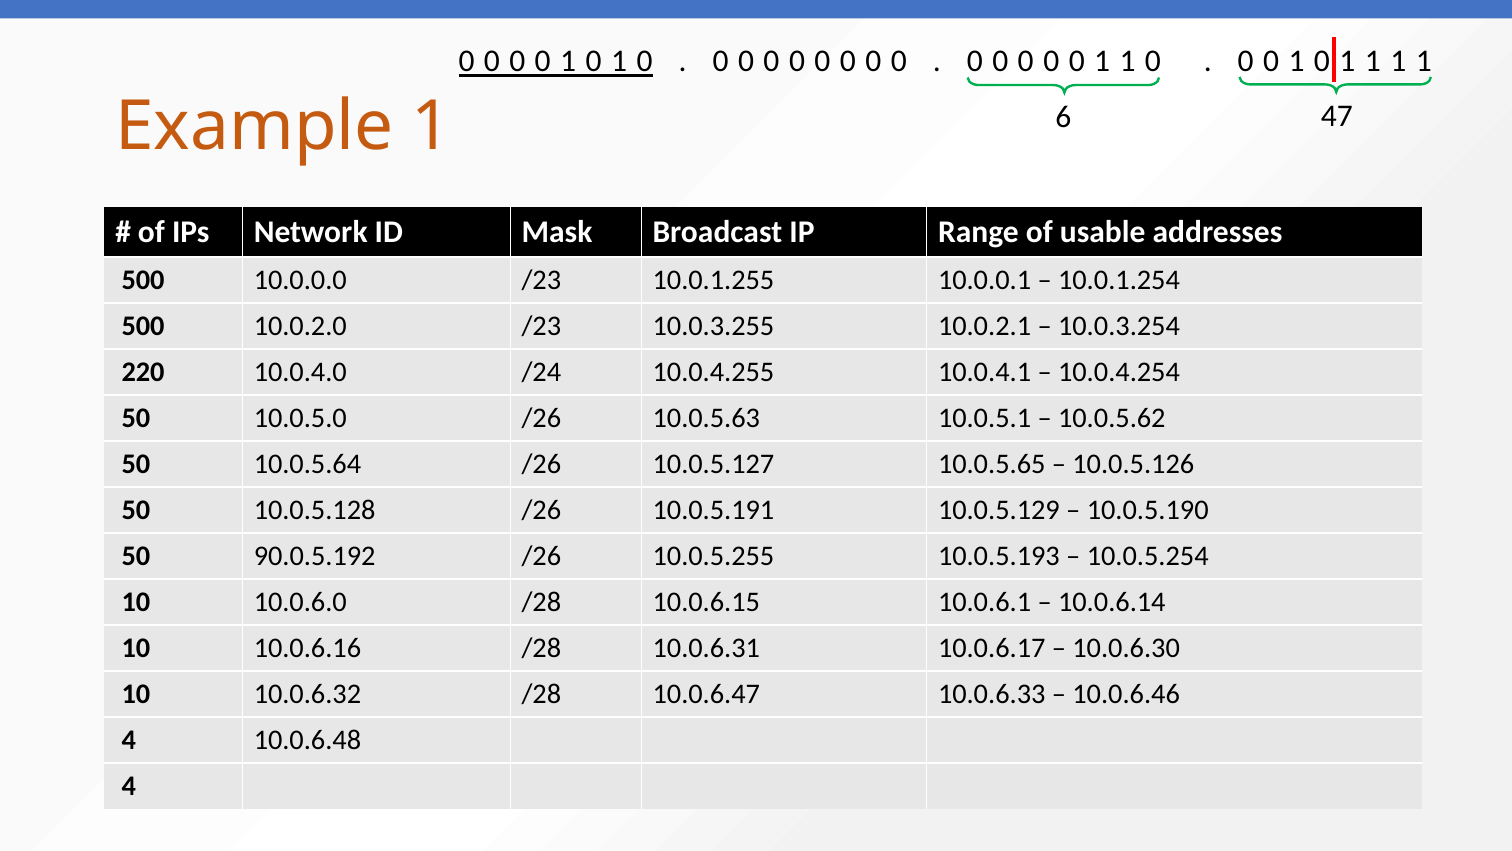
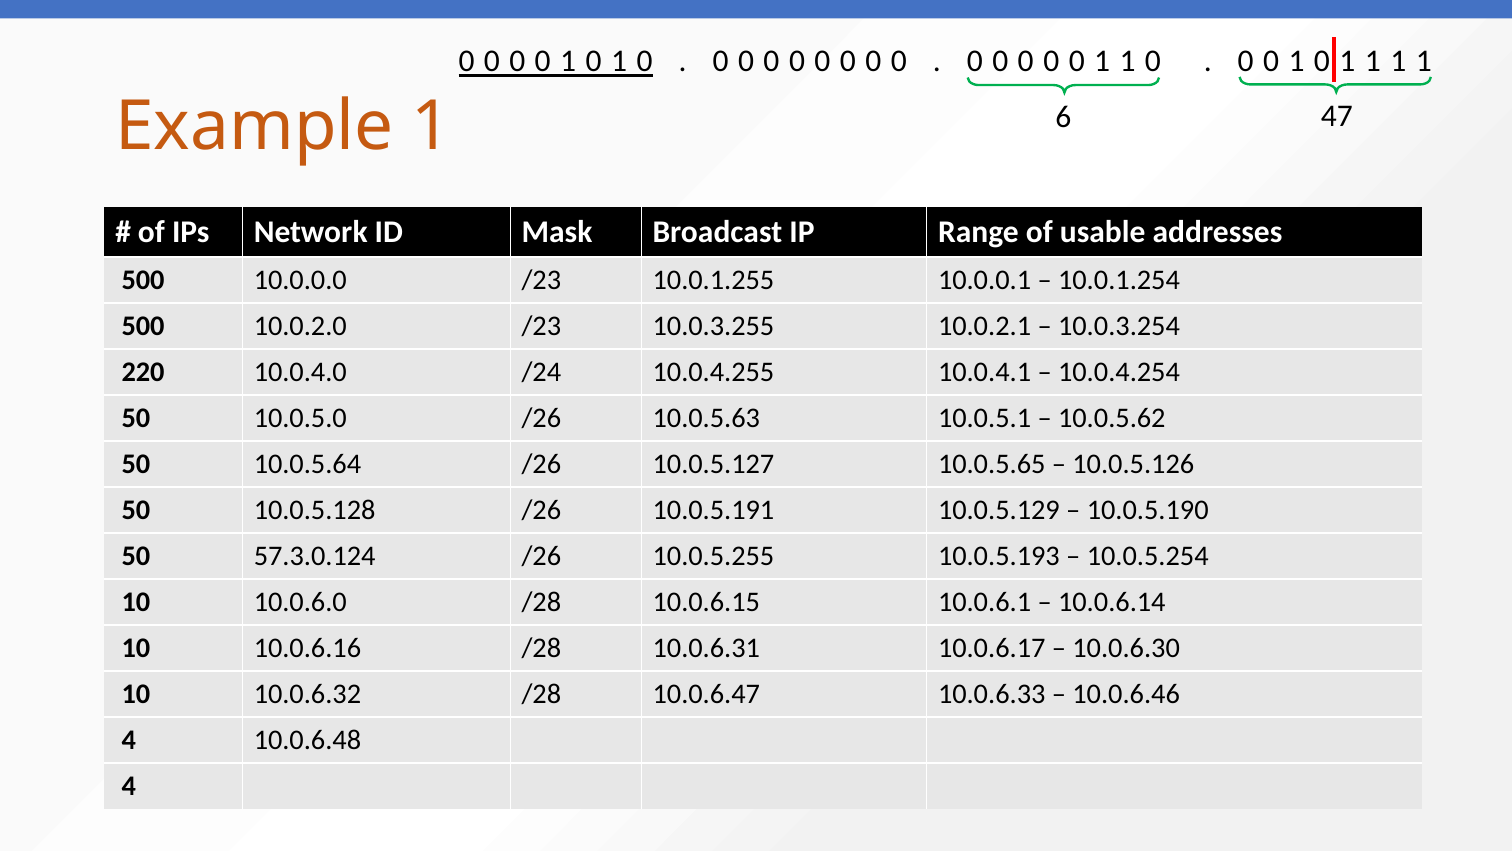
90.0.5.192: 90.0.5.192 -> 57.3.0.124 (315, 556)
